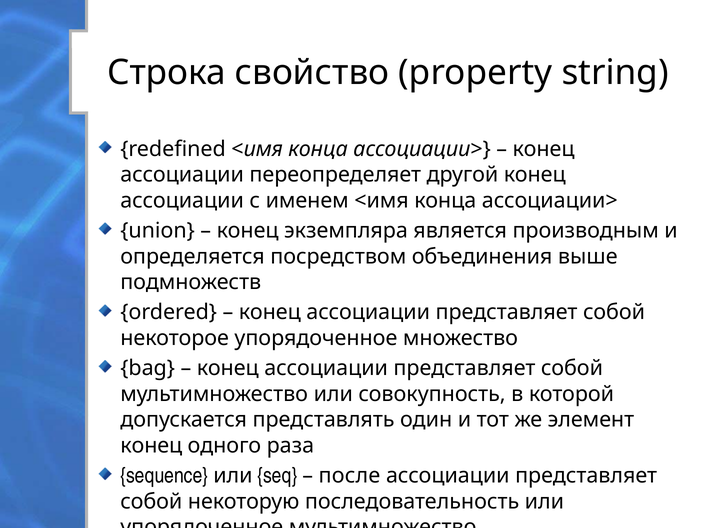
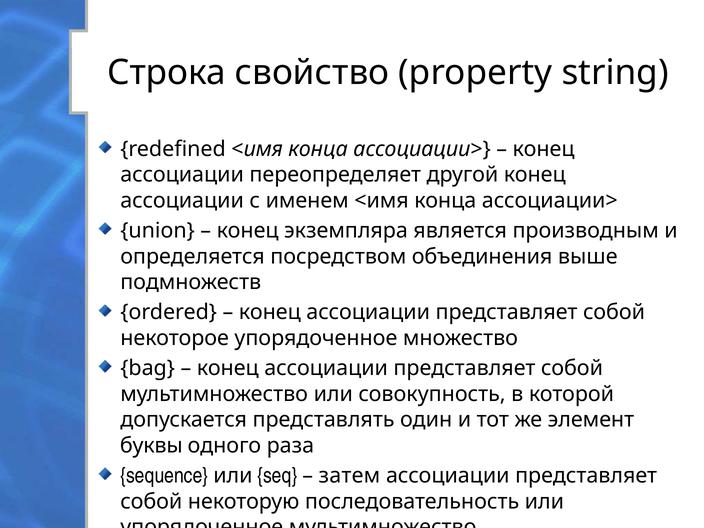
конец: конец -> буквы (151, 446)
после: после -> затем (349, 476)
